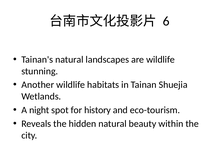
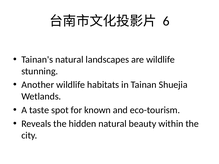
night: night -> taste (39, 110)
history: history -> known (98, 110)
